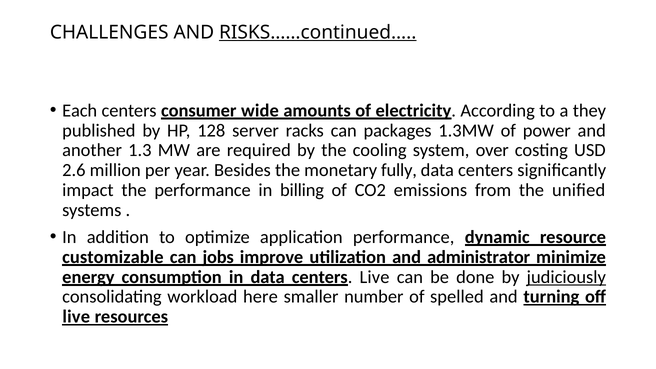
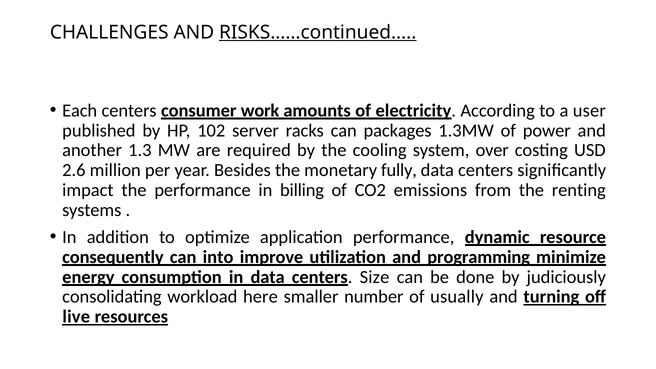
wide: wide -> work (260, 110)
they: they -> user (589, 110)
128: 128 -> 102 (211, 130)
uniﬁed: uniﬁed -> renting (579, 190)
customizable: customizable -> consequently (113, 257)
jobs: jobs -> into (218, 257)
administrator: administrator -> programming (479, 257)
centers Live: Live -> Size (375, 277)
judiciously underline: present -> none (566, 277)
spelled: spelled -> usually (457, 297)
